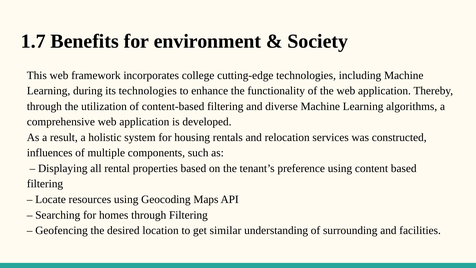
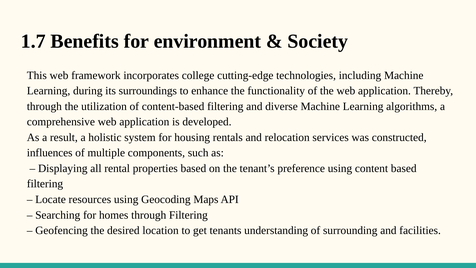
its technologies: technologies -> surroundings (148, 91)
similar: similar -> tenants (226, 230)
